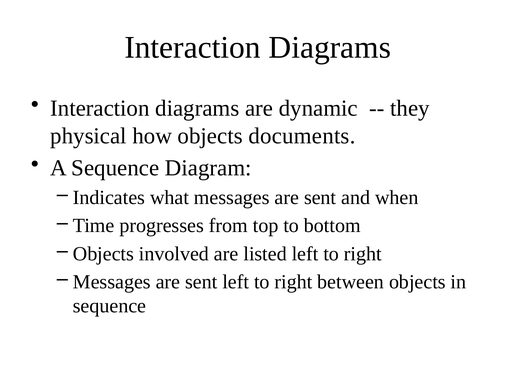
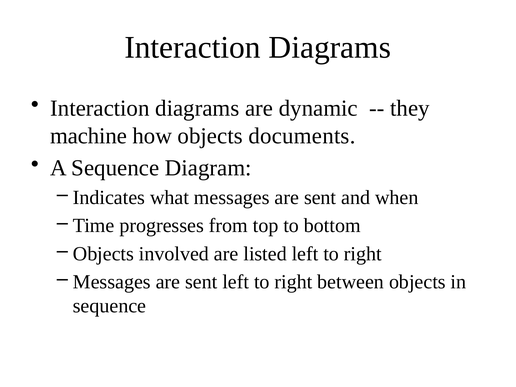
physical: physical -> machine (89, 136)
